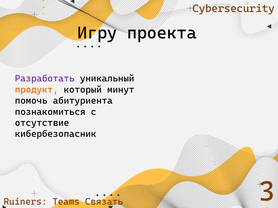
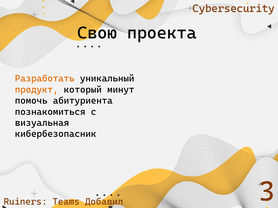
Игру: Игру -> Свою (97, 33)
Разработать colour: purple -> orange (45, 79)
отсутствие: отсутствие -> визуальная (42, 123)
Связать: Связать -> Добавил (104, 202)
